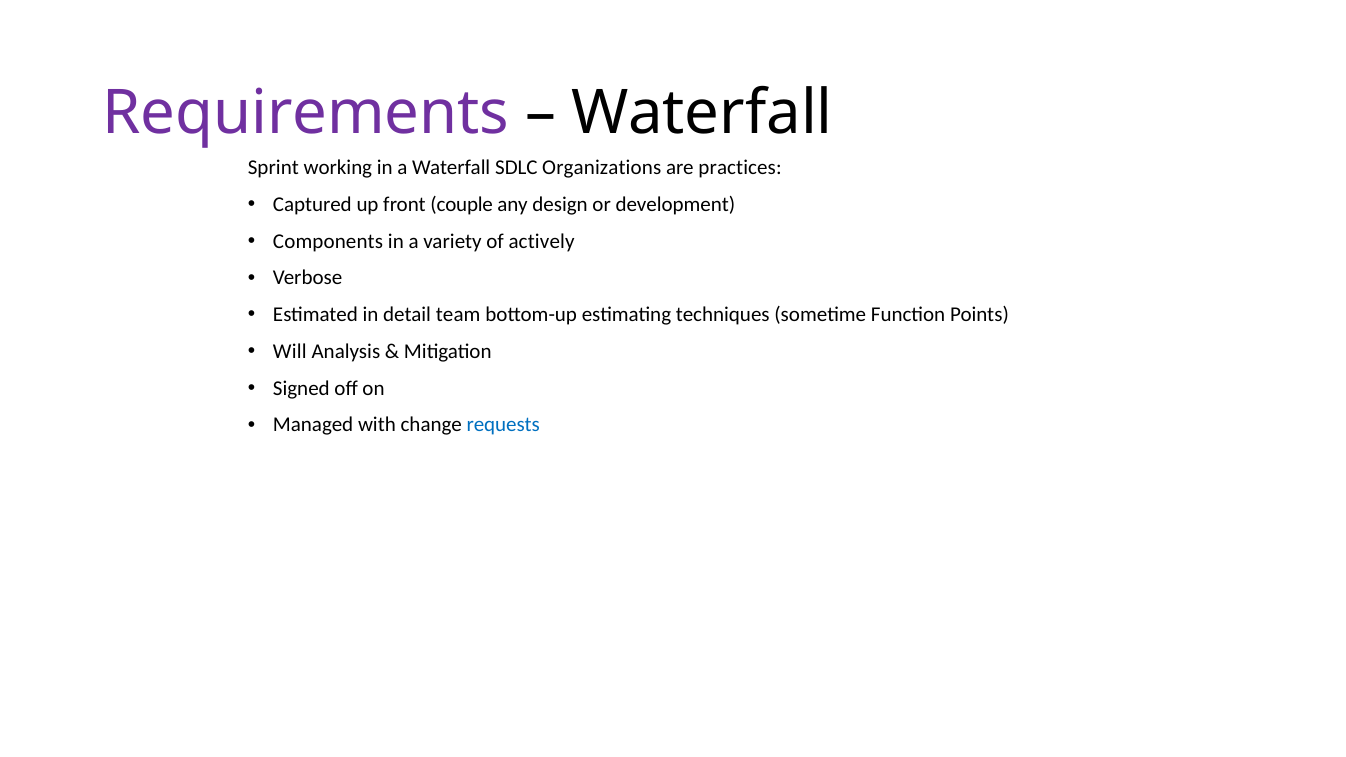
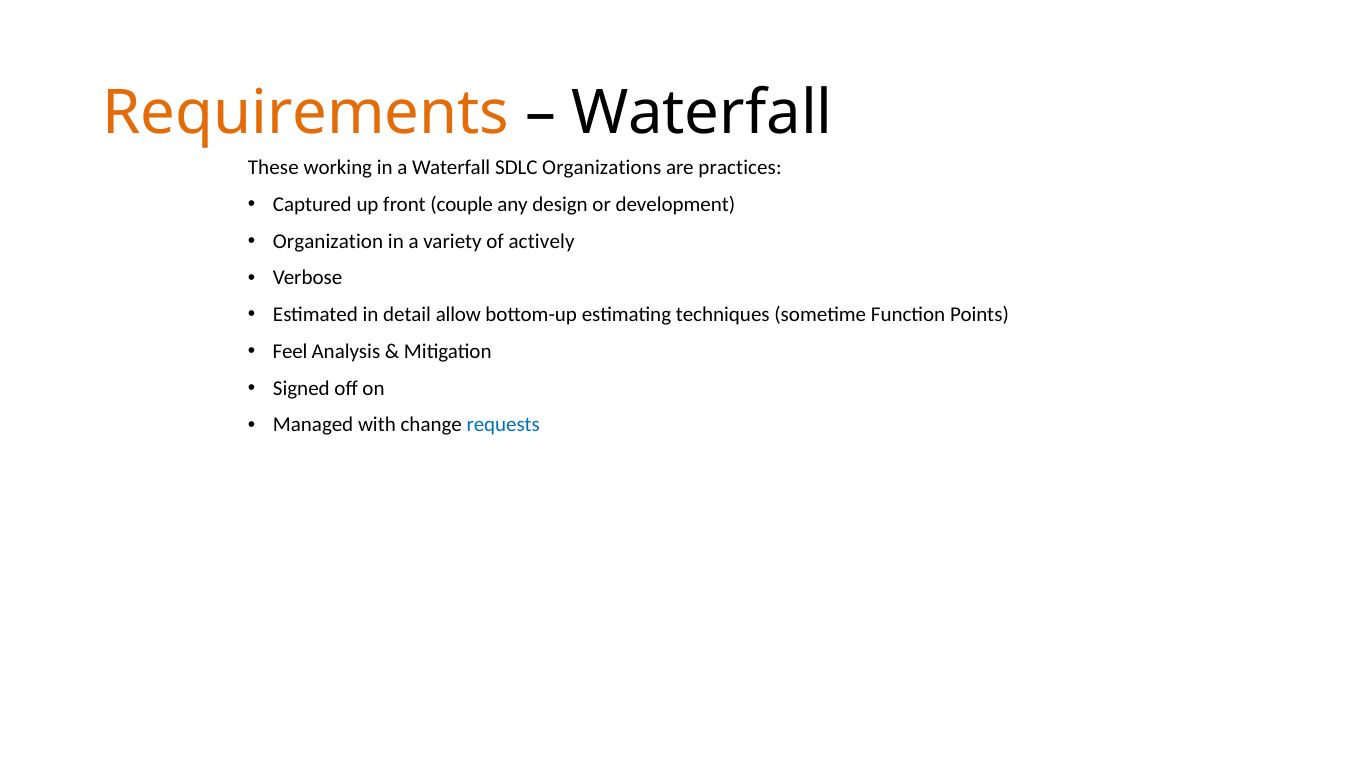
Requirements colour: purple -> orange (306, 113)
Sprint: Sprint -> These (273, 168)
Components: Components -> Organization (328, 241)
team: team -> allow (458, 315)
Will: Will -> Feel (290, 352)
